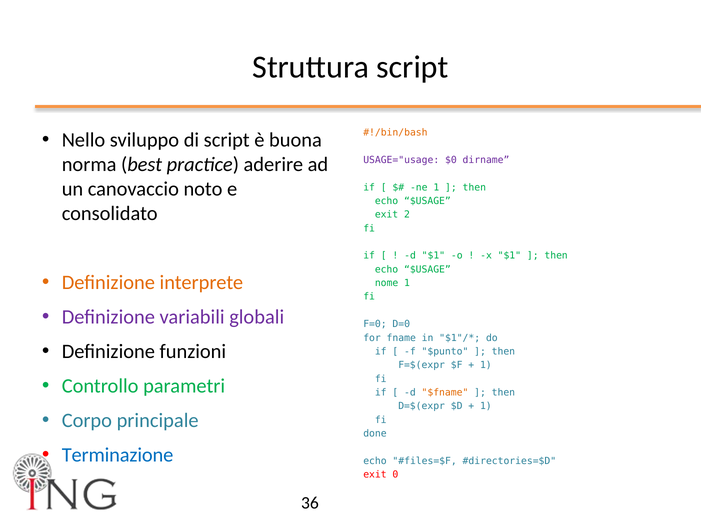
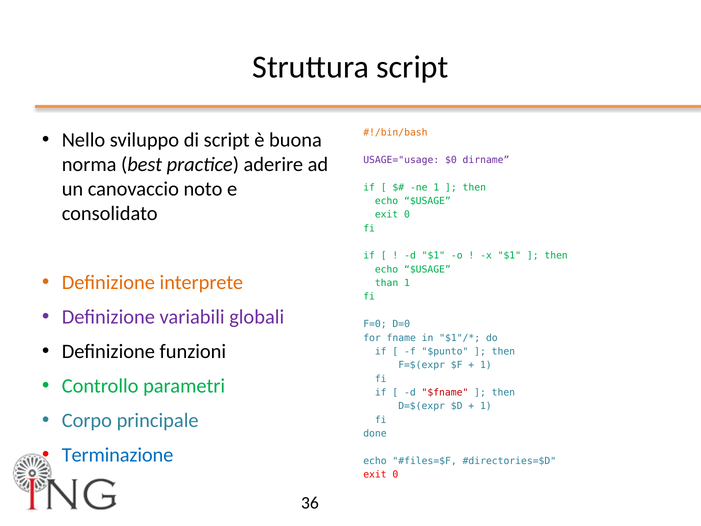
2: 2 -> 0 (407, 215)
nome: nome -> than (387, 283)
$fname colour: orange -> red (445, 392)
